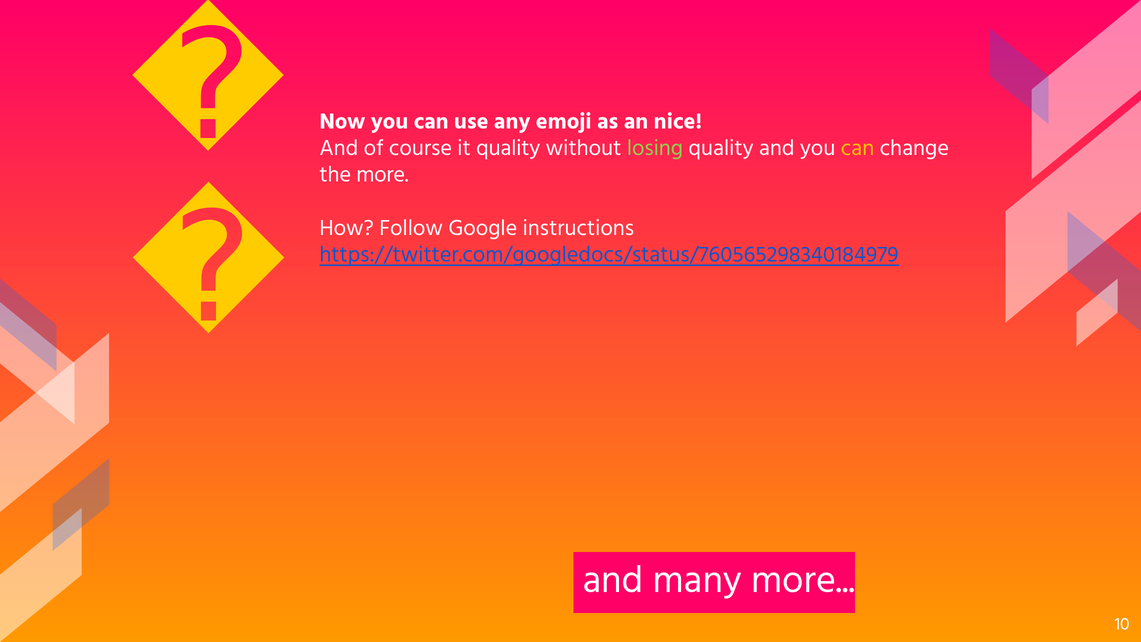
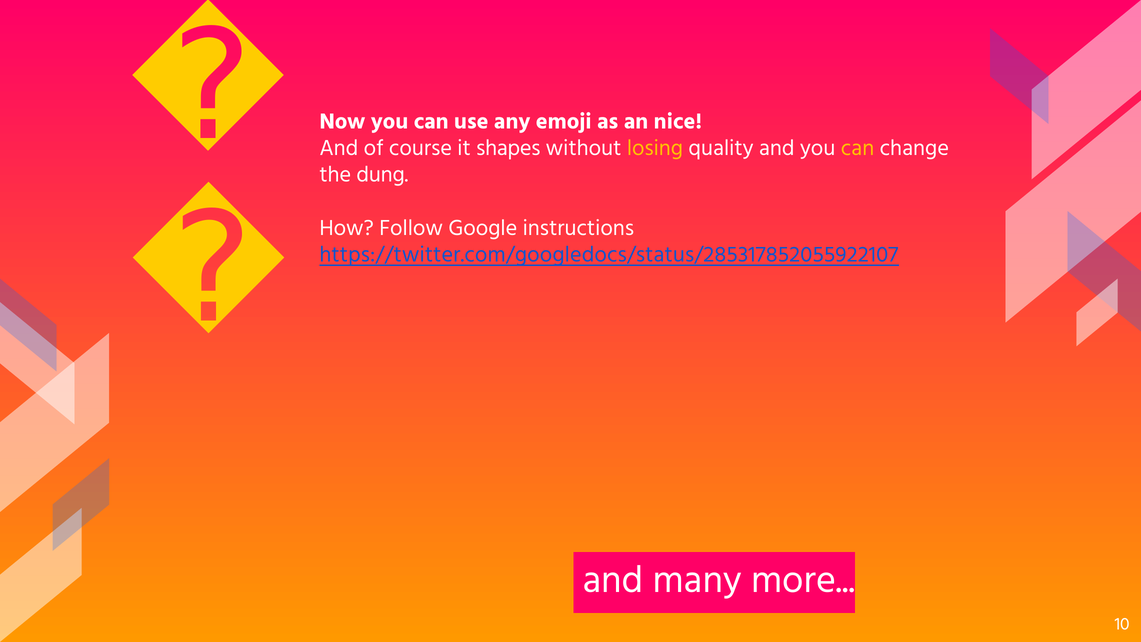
it quality: quality -> shapes (508, 148)
losing colour: light green -> yellow (655, 148)
the more: more -> dung (382, 175)
https://twitter.com/googledocs/status/760565298340184979: https://twitter.com/googledocs/status/760565298340184979 -> https://twitter.com/googledocs/status/285317852055922107 (609, 254)
